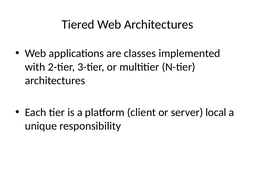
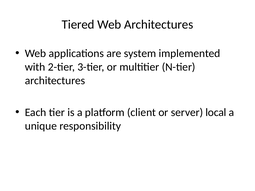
classes: classes -> system (140, 53)
